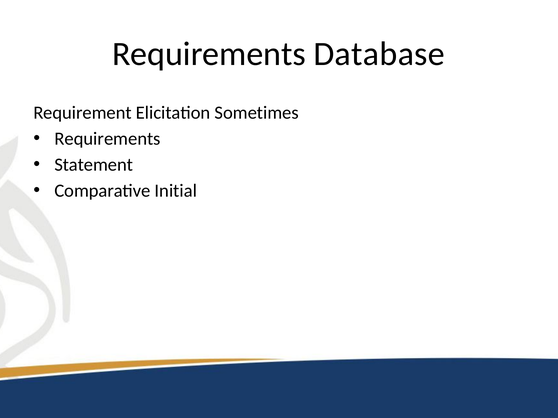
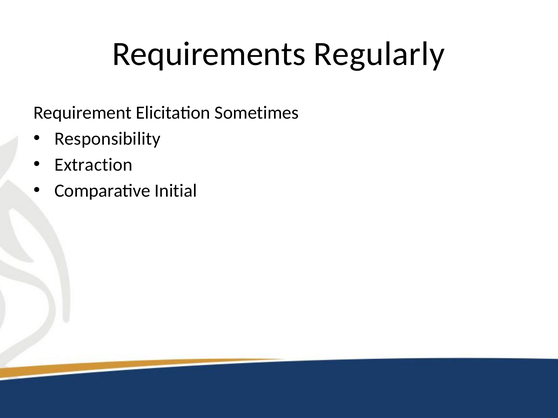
Database: Database -> Regularly (379, 54)
Requirements: Requirements -> Responsibility (107, 139)
Statement: Statement -> Extraction (94, 165)
